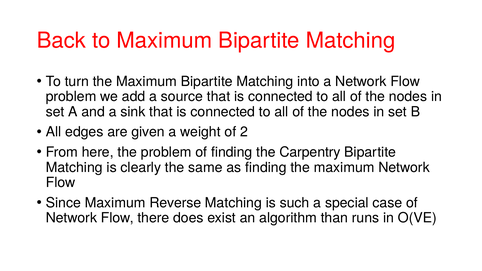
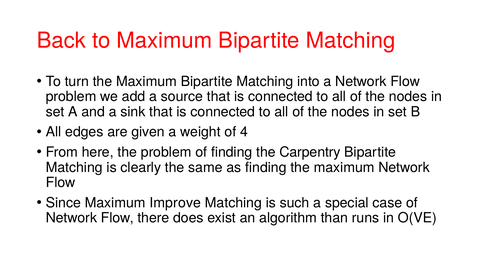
2: 2 -> 4 (244, 132)
Reverse: Reverse -> Improve (175, 203)
